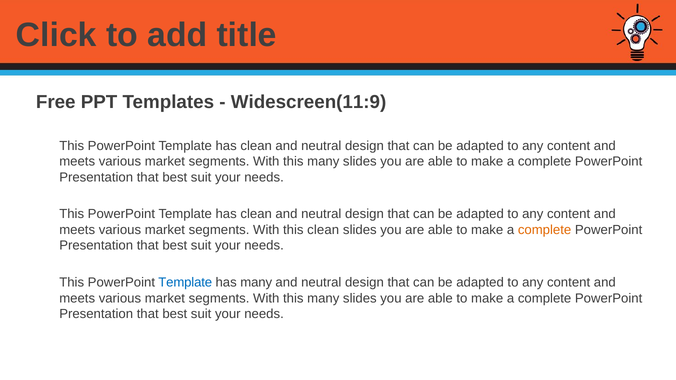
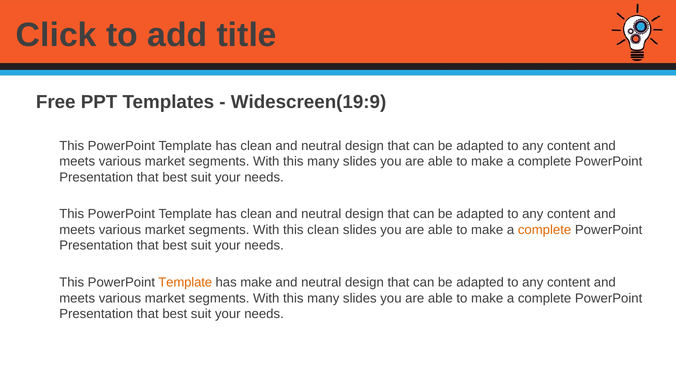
Widescreen(11:9: Widescreen(11:9 -> Widescreen(19:9 (309, 102)
Template colour: blue -> orange (185, 283)
has many: many -> make (256, 283)
